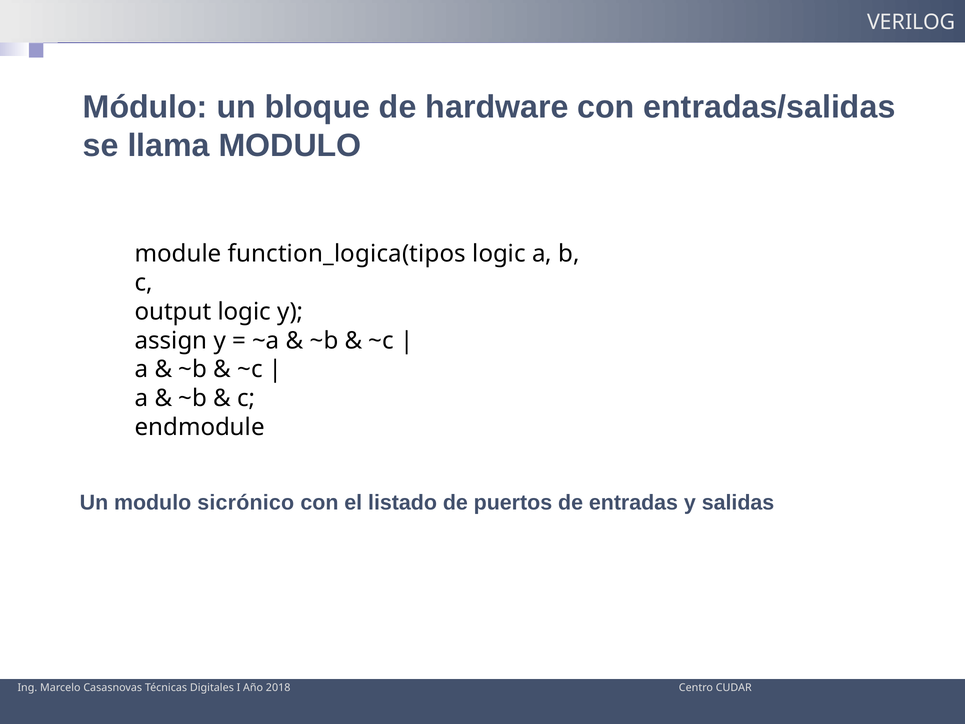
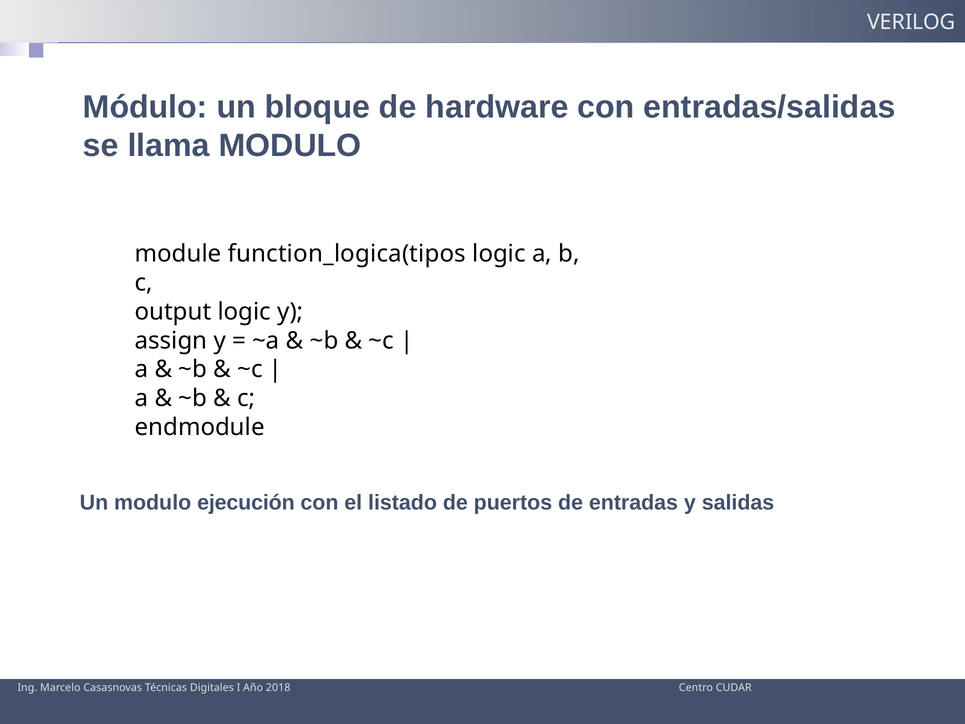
sicrónico: sicrónico -> ejecución (246, 503)
